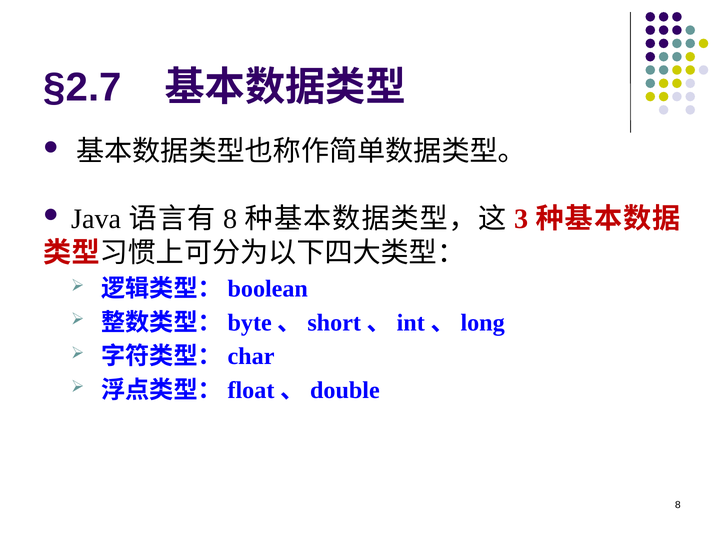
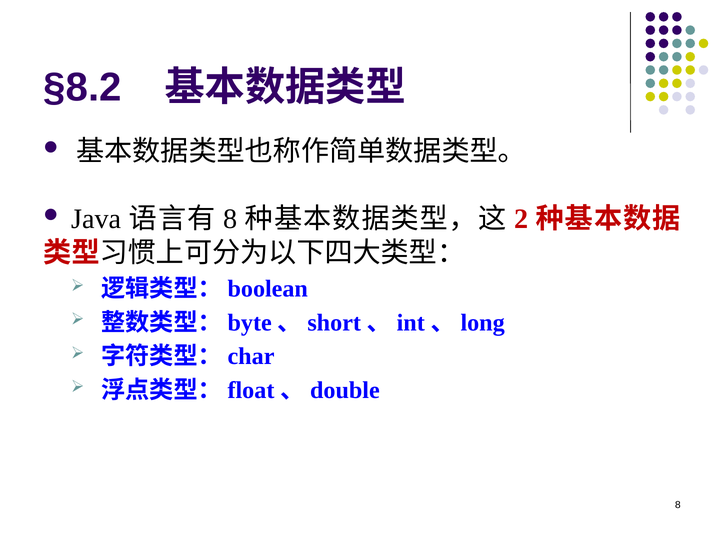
§2.7: §2.7 -> §8.2 (83, 87)
3: 3 -> 2 (521, 219)
